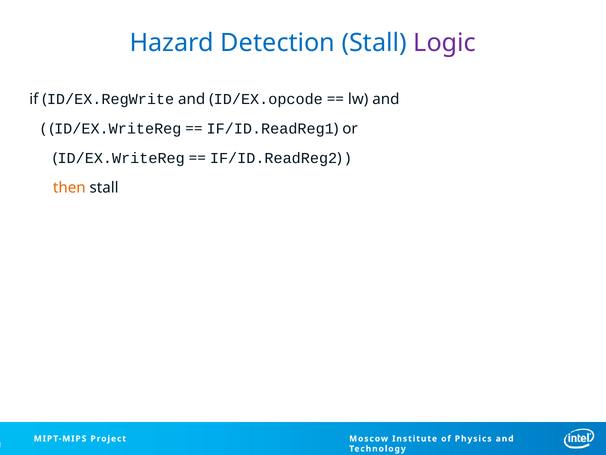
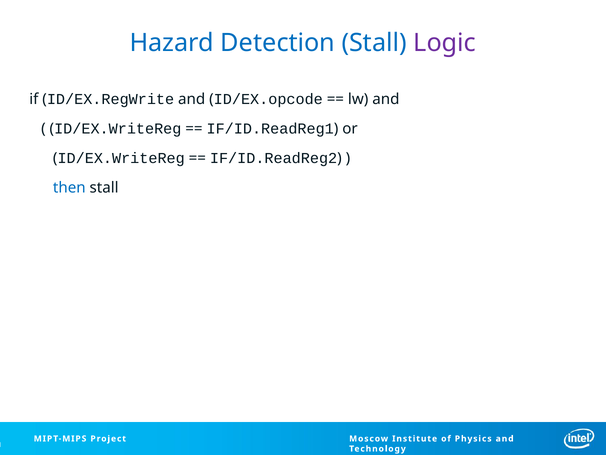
then colour: orange -> blue (69, 188)
